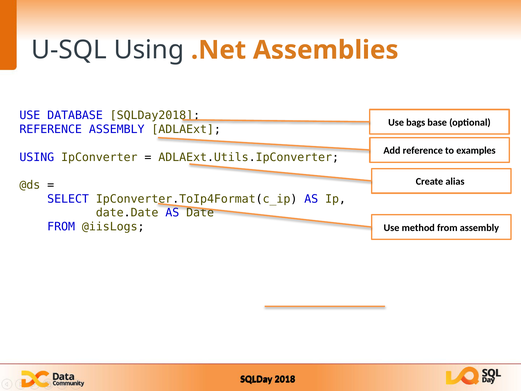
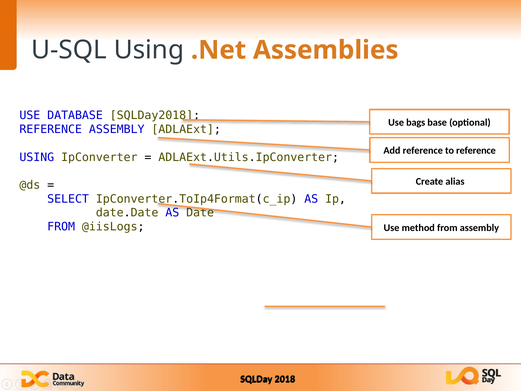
to examples: examples -> reference (476, 151)
